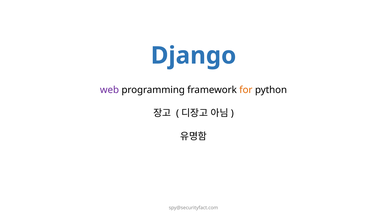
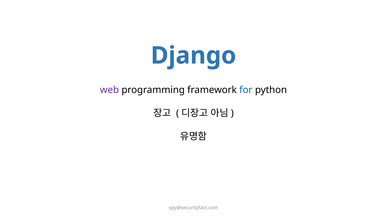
for colour: orange -> blue (246, 90)
